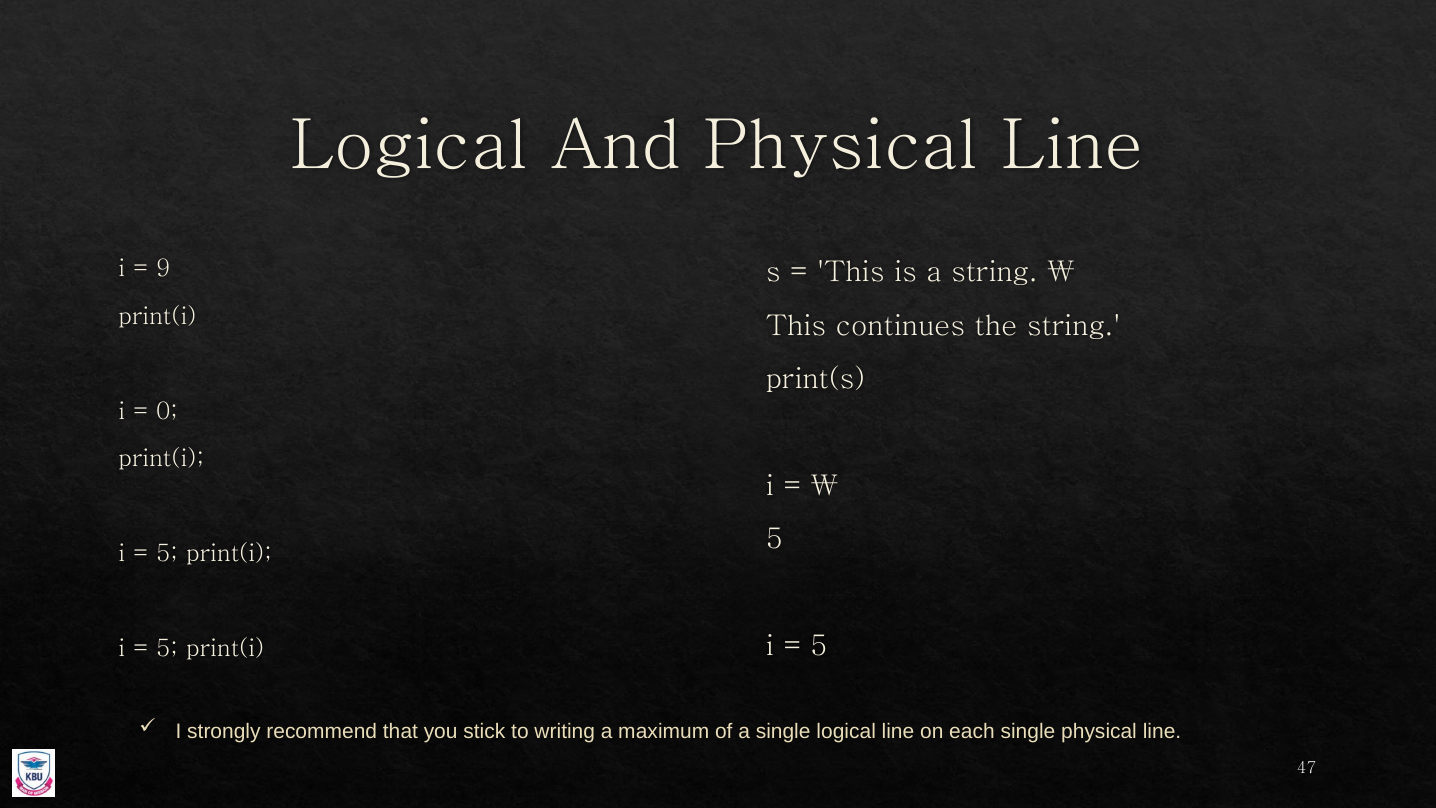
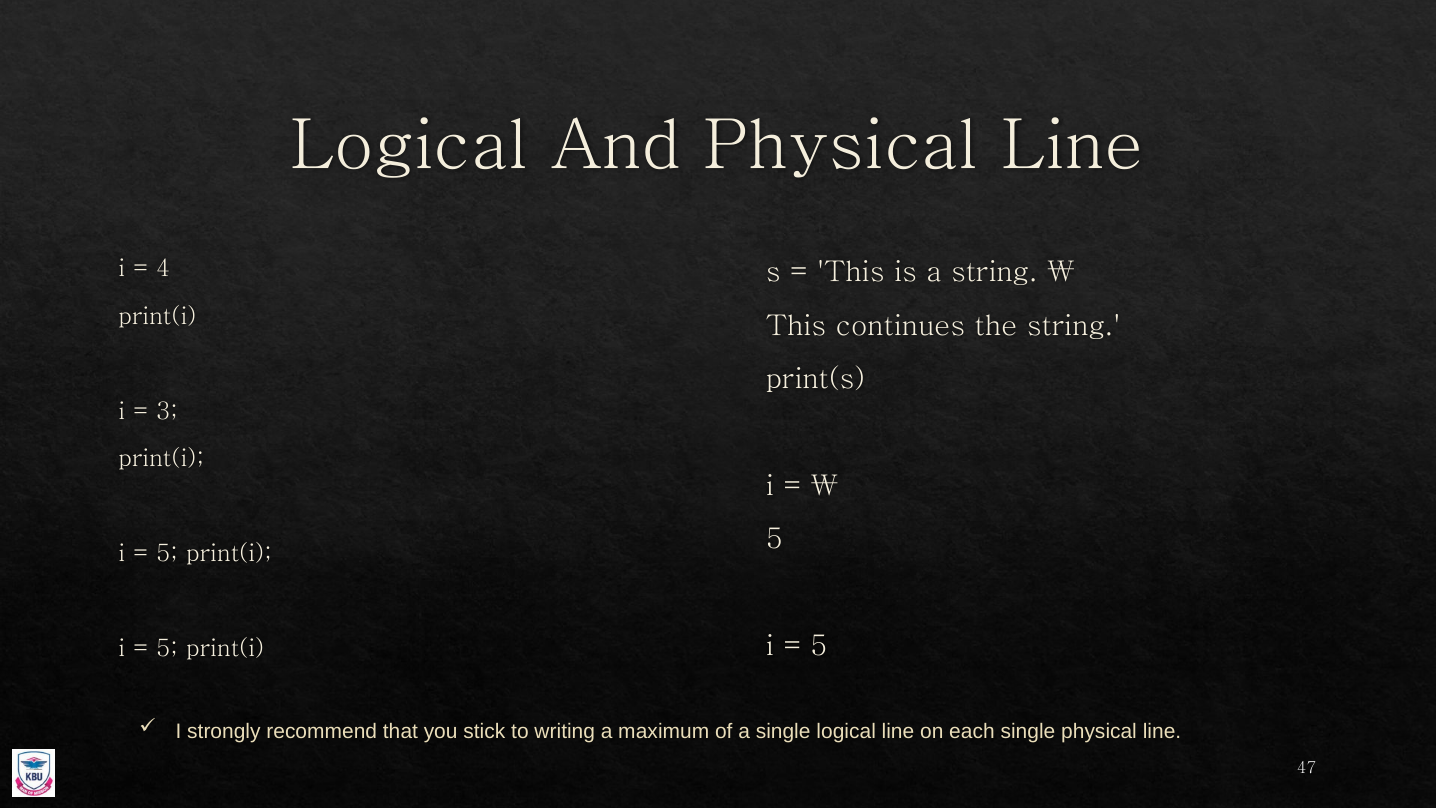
9: 9 -> 4 (163, 269)
0: 0 -> 3 (167, 411)
